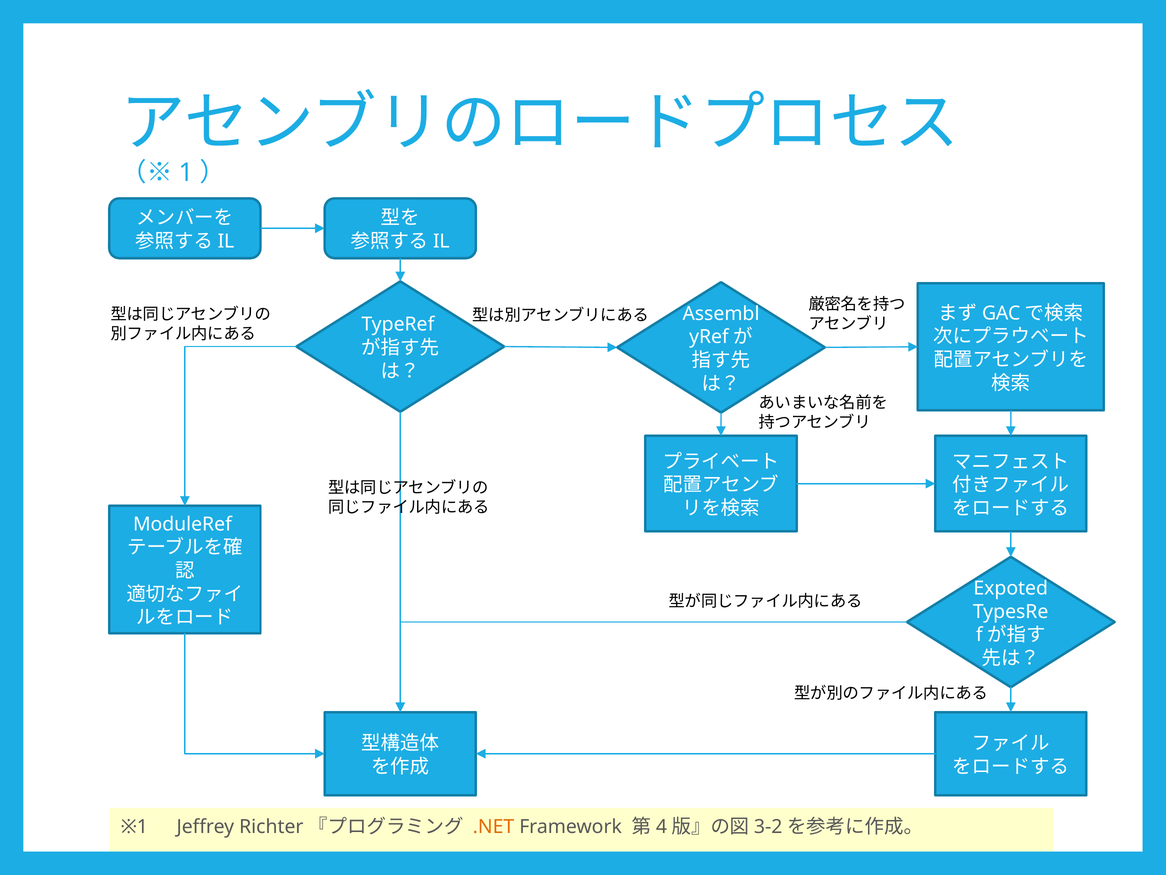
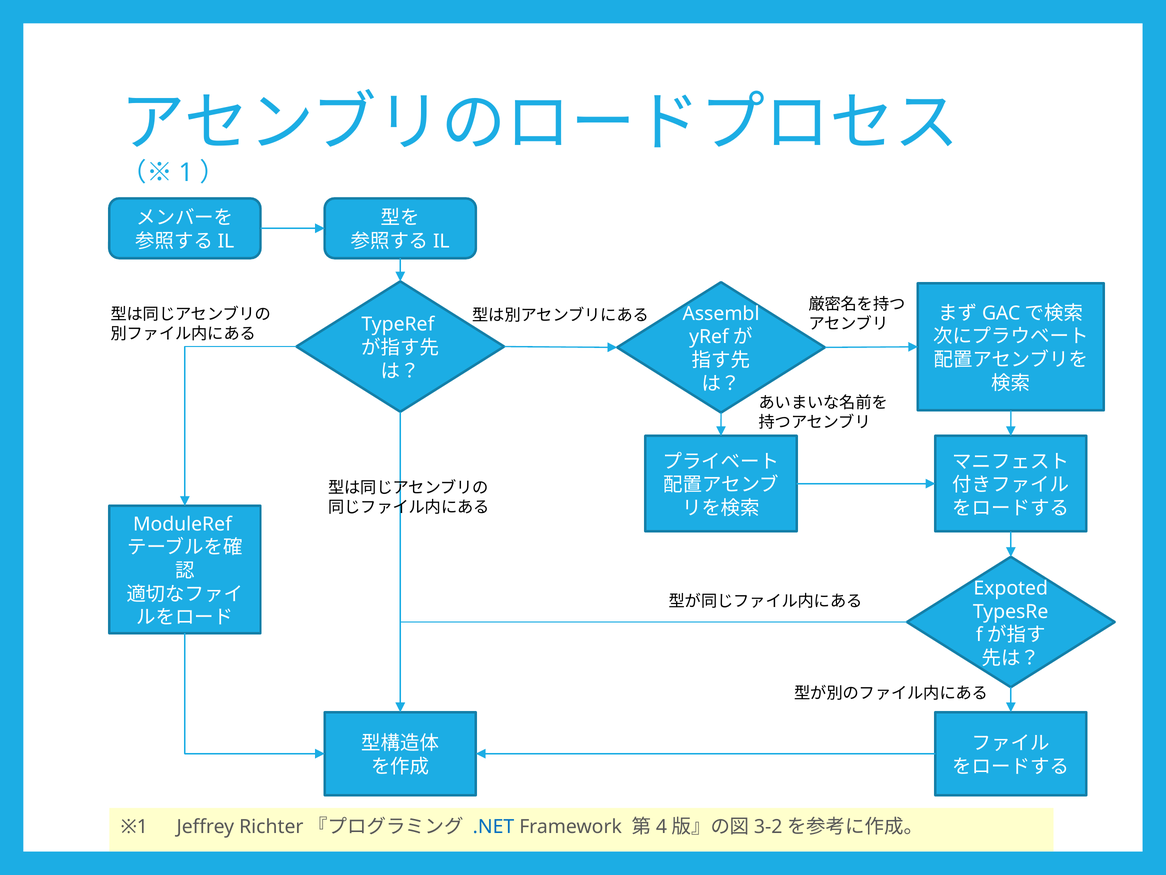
.NET colour: orange -> blue (493, 826)
